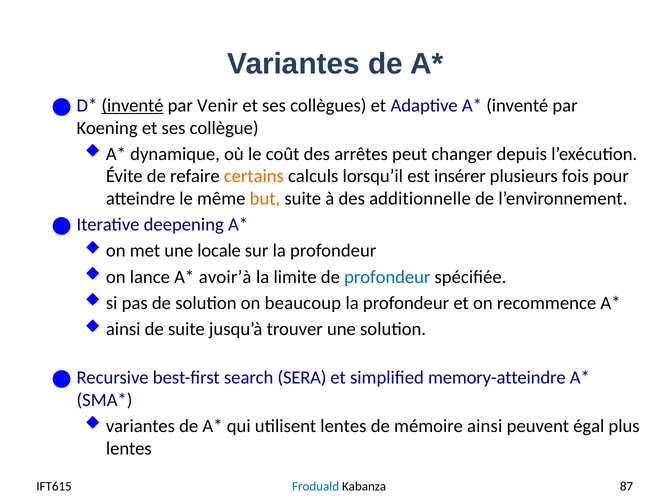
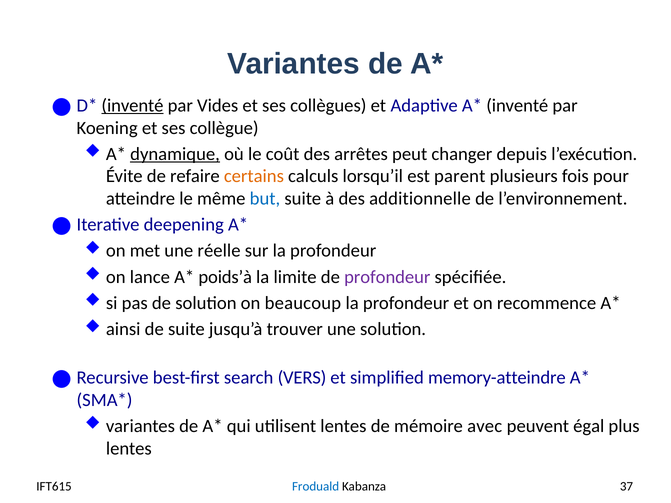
Venir: Venir -> Vides (218, 106)
dynamique underline: none -> present (175, 154)
insérer: insérer -> parent (460, 176)
but colour: orange -> blue (265, 199)
locale: locale -> réelle (219, 251)
avoir’à: avoir’à -> poids’à (225, 277)
profondeur colour: blue -> purple (387, 277)
SERA: SERA -> VERS (302, 378)
mémoire ainsi: ainsi -> avec (485, 426)
87: 87 -> 37 (626, 487)
